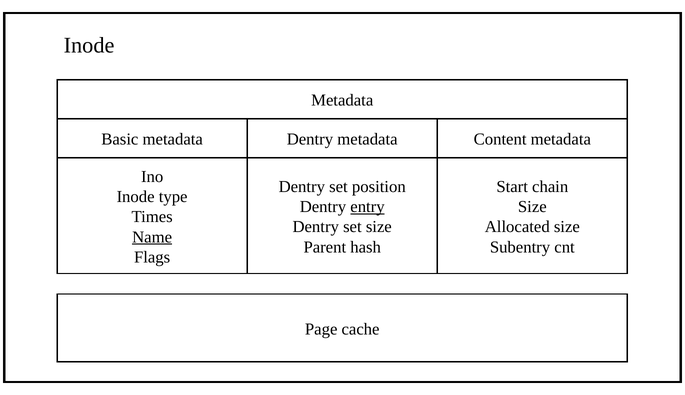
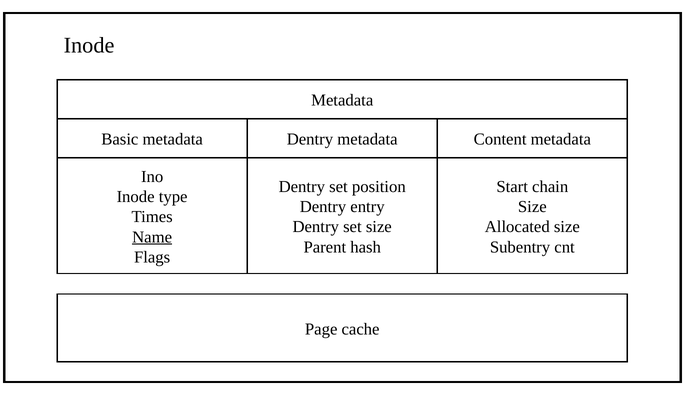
entry underline: present -> none (368, 207)
